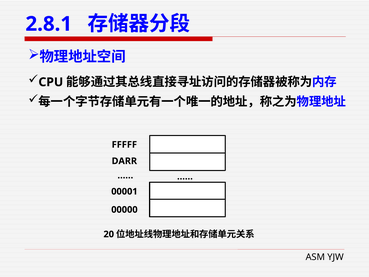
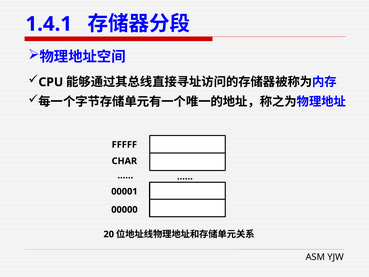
2.8.1: 2.8.1 -> 1.4.1 (49, 24)
DARR: DARR -> CHAR (124, 161)
